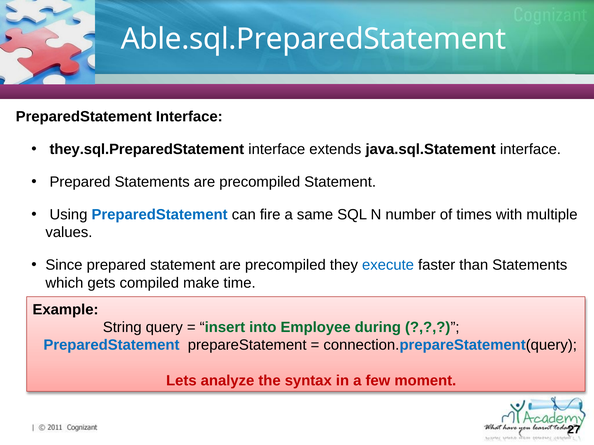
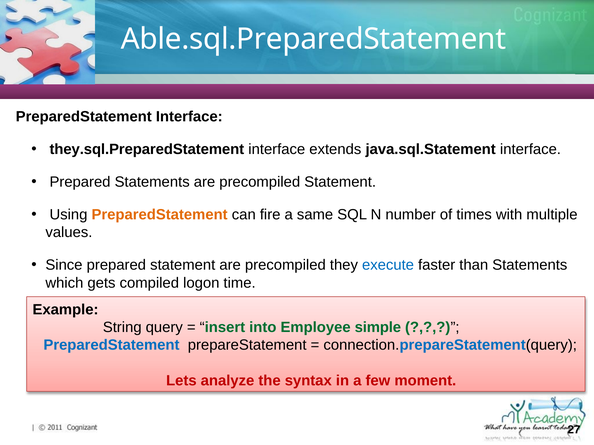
PreparedStatement colour: blue -> orange (160, 215)
make: make -> logon (201, 283)
during: during -> simple (378, 328)
